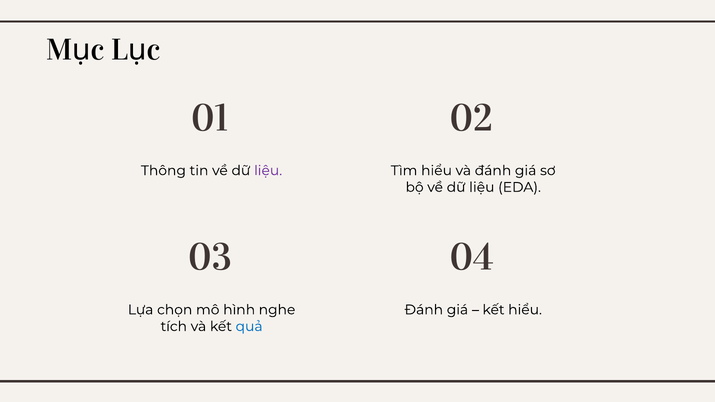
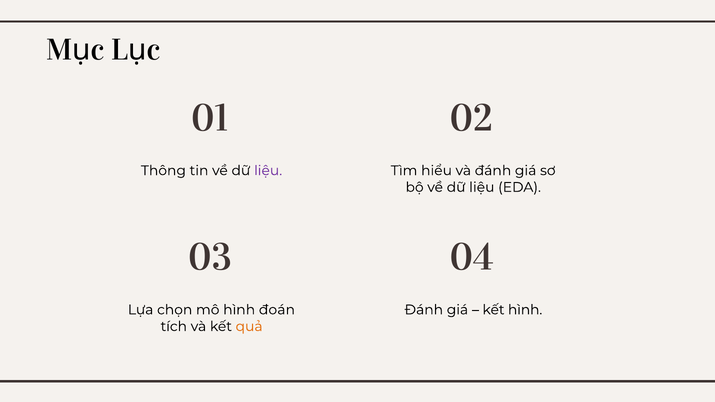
nghe: nghe -> đoán (277, 310)
kết hiểu: hiểu -> hình (525, 310)
quả colour: blue -> orange (249, 327)
